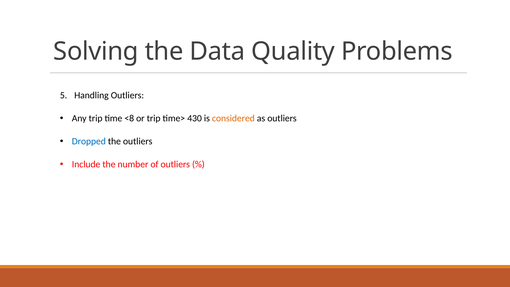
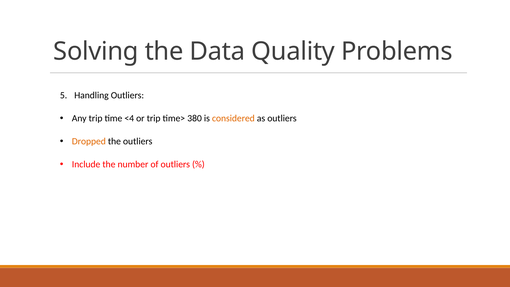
<8: <8 -> <4 (129, 118)
430: 430 -> 380 (195, 118)
Dropped colour: blue -> orange (89, 141)
